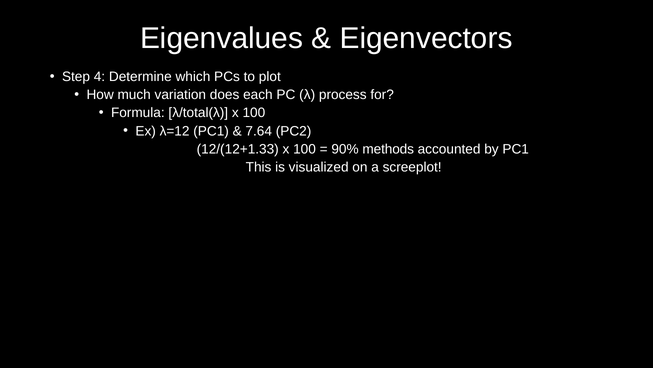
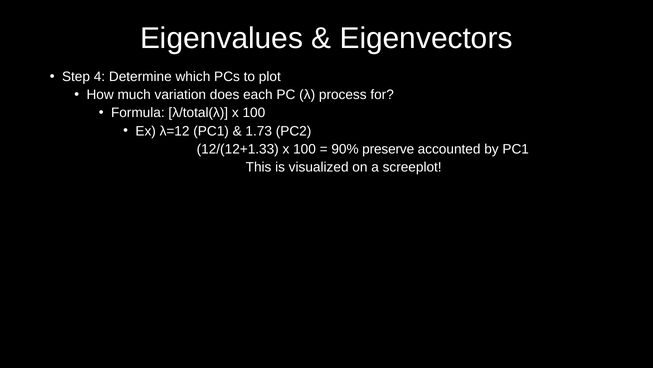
7.64: 7.64 -> 1.73 (259, 131)
methods: methods -> preserve (388, 149)
